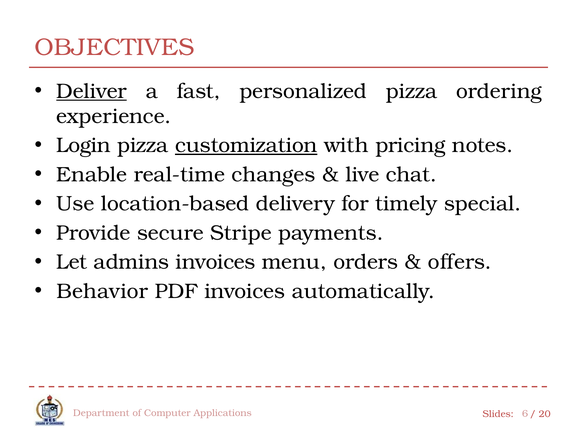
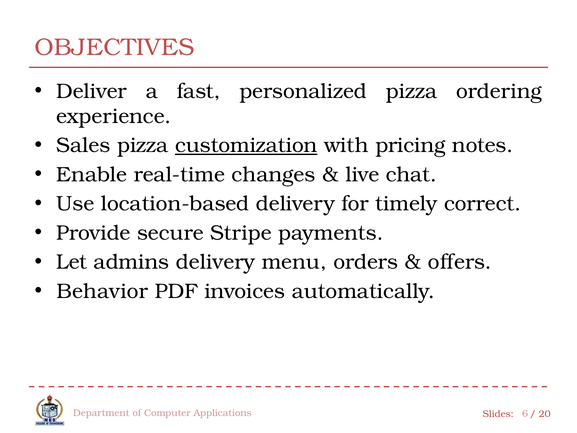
Deliver underline: present -> none (92, 91)
Login: Login -> Sales (83, 145)
special: special -> correct (483, 204)
admins invoices: invoices -> delivery (215, 262)
